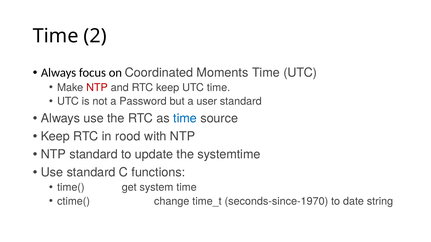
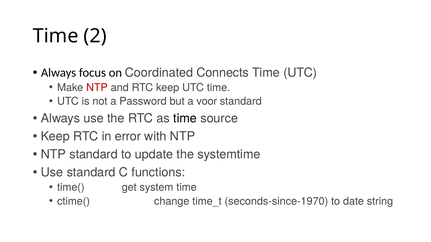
Moments: Moments -> Connects (223, 73)
user: user -> voor (207, 102)
time colour: blue -> black (185, 119)
rood: rood -> error (128, 137)
